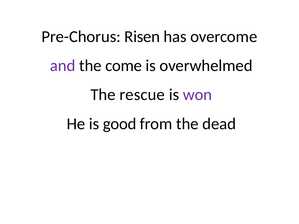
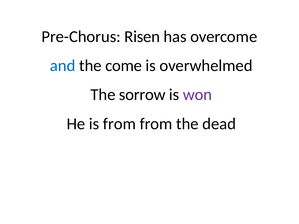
and colour: purple -> blue (63, 66)
rescue: rescue -> sorrow (142, 95)
is good: good -> from (119, 124)
